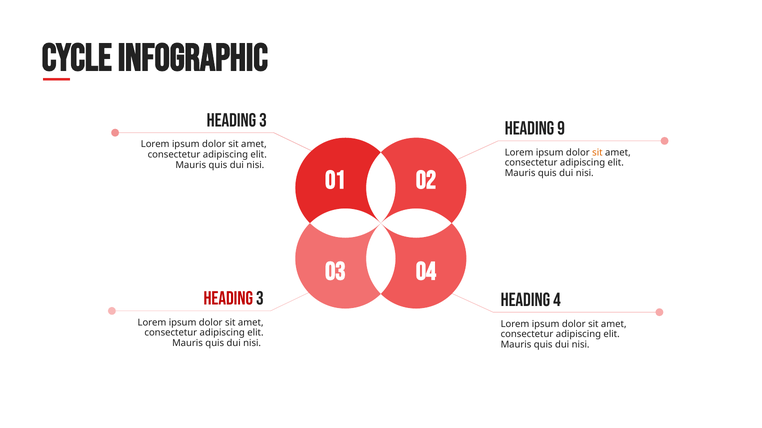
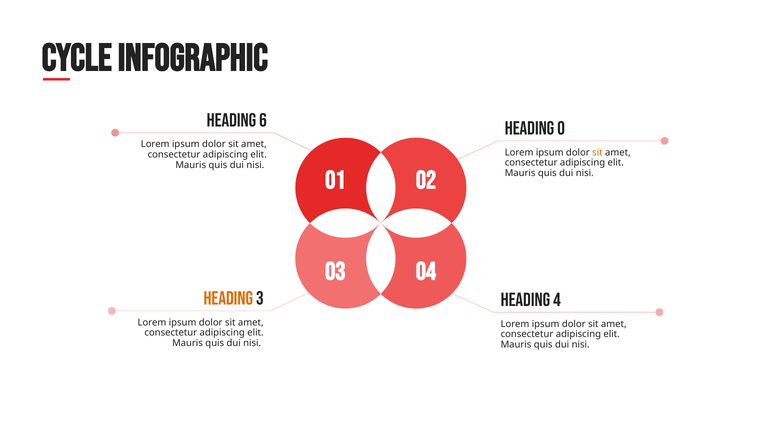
3: 3 -> 6 (263, 121)
9: 9 -> 0 (561, 129)
Heading colour: red -> orange (228, 299)
